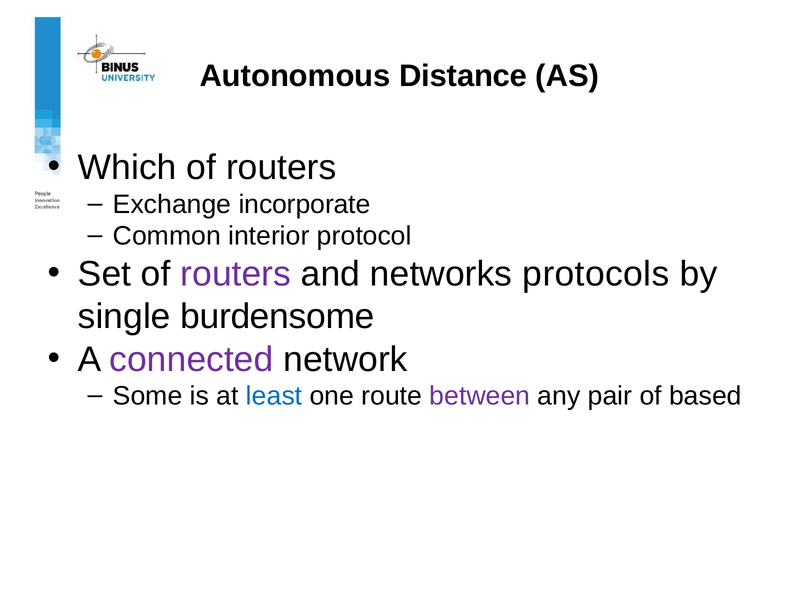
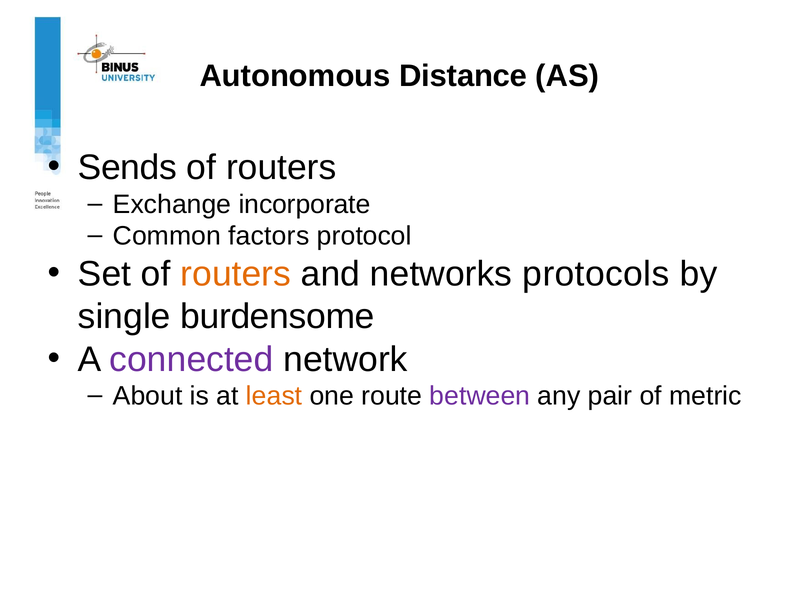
Which: Which -> Sends (127, 168)
interior: interior -> factors (269, 236)
routers colour: purple -> orange (236, 274)
Some: Some -> About (148, 396)
least colour: blue -> orange (274, 396)
based: based -> metric (705, 396)
